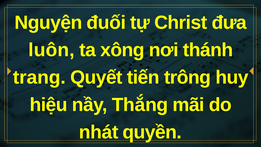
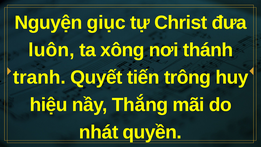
đuối: đuối -> giục (106, 23)
trang: trang -> tranh (39, 77)
